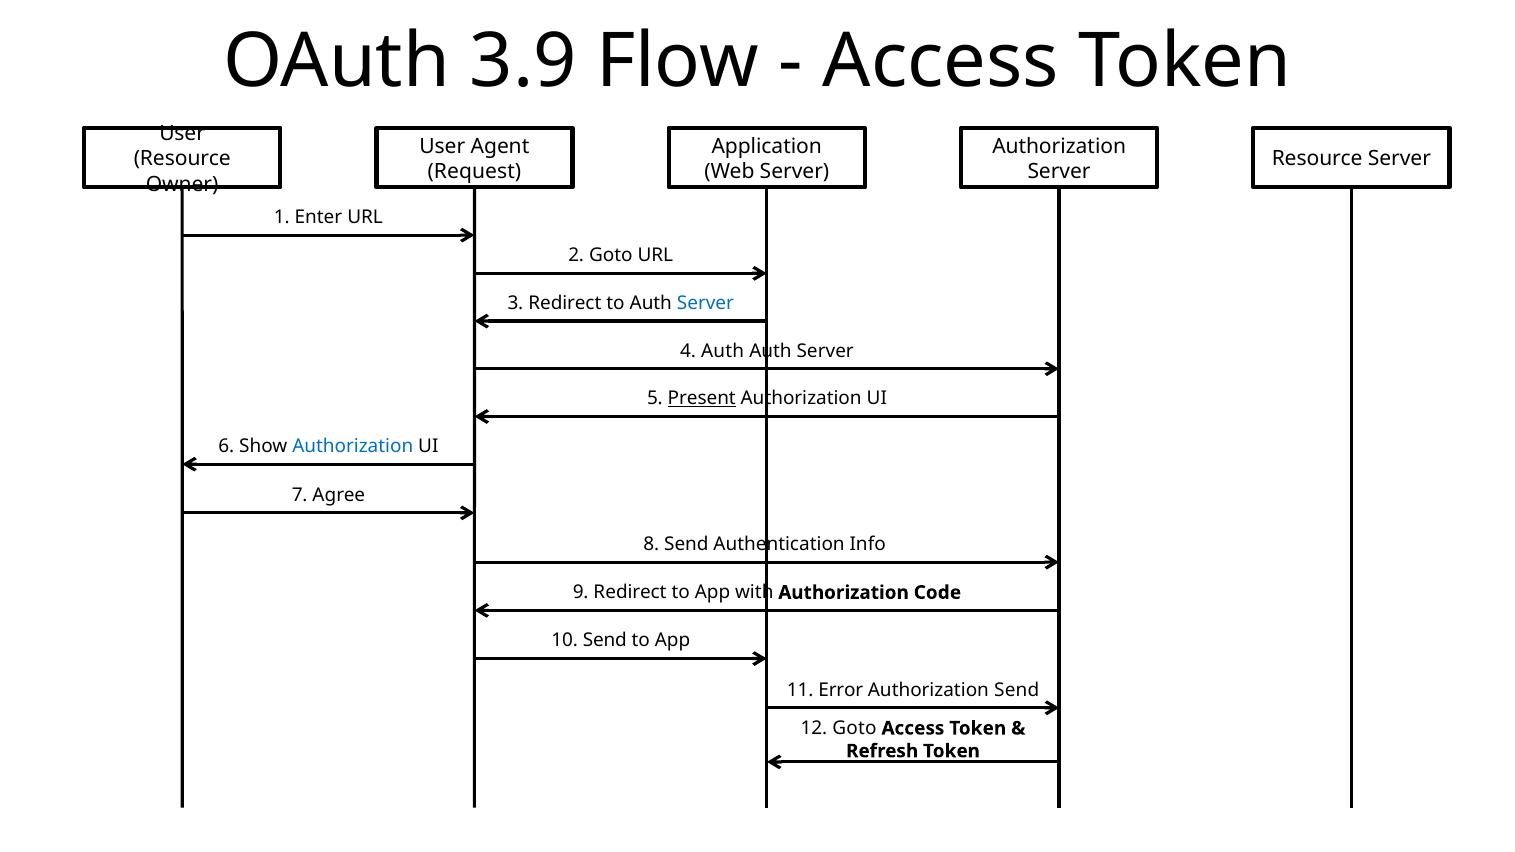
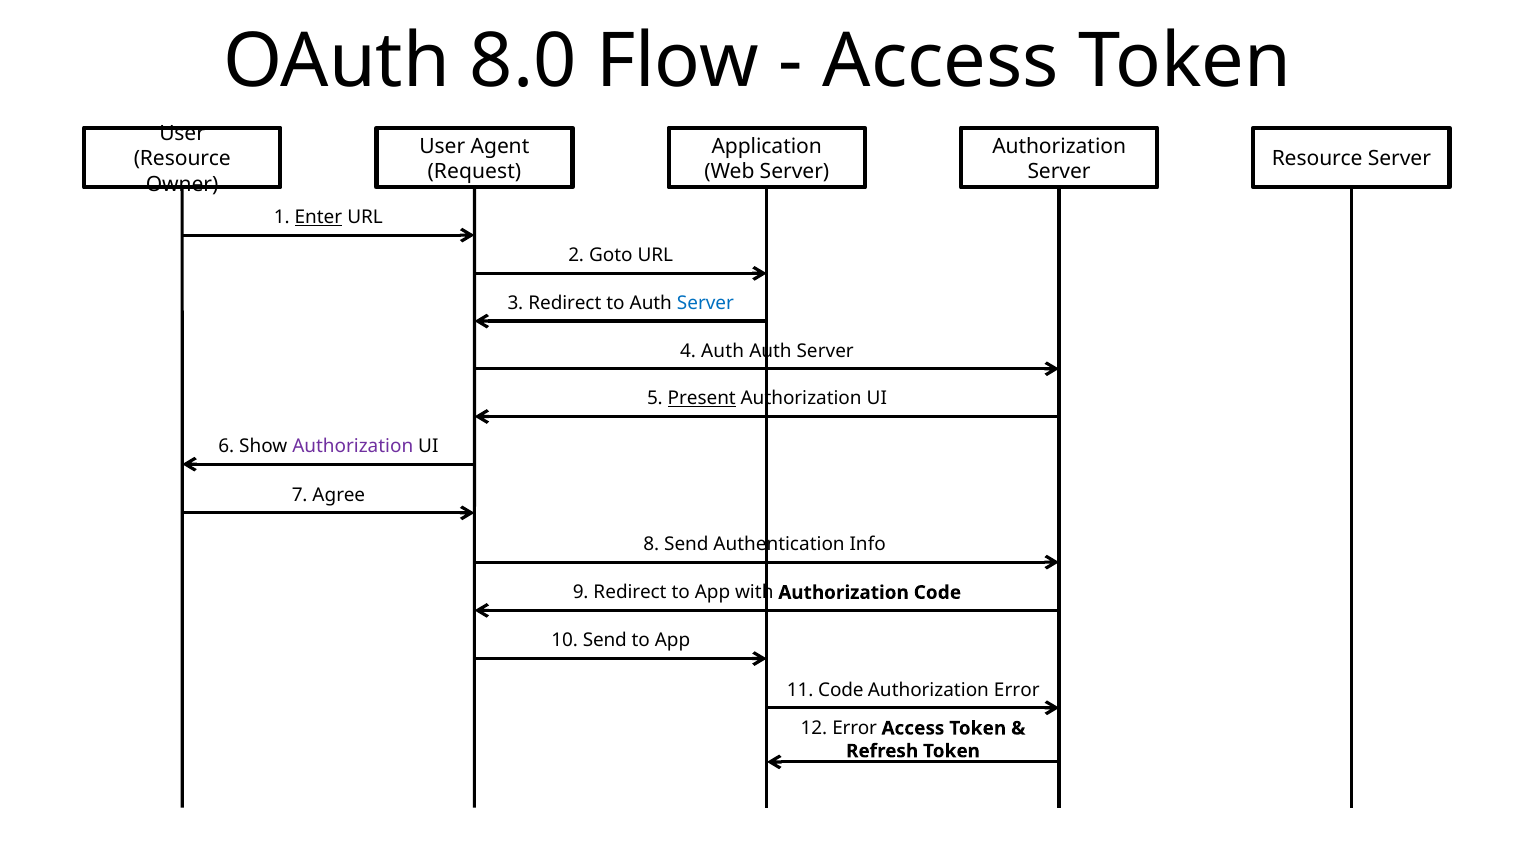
3.9: 3.9 -> 8.0 (523, 61)
Enter underline: none -> present (318, 217)
Authorization colour: blue -> purple (353, 447)
11 Error: Error -> Code (841, 690)
Authorization Send: Send -> Error (1017, 690)
12 Goto: Goto -> Error (855, 728)
